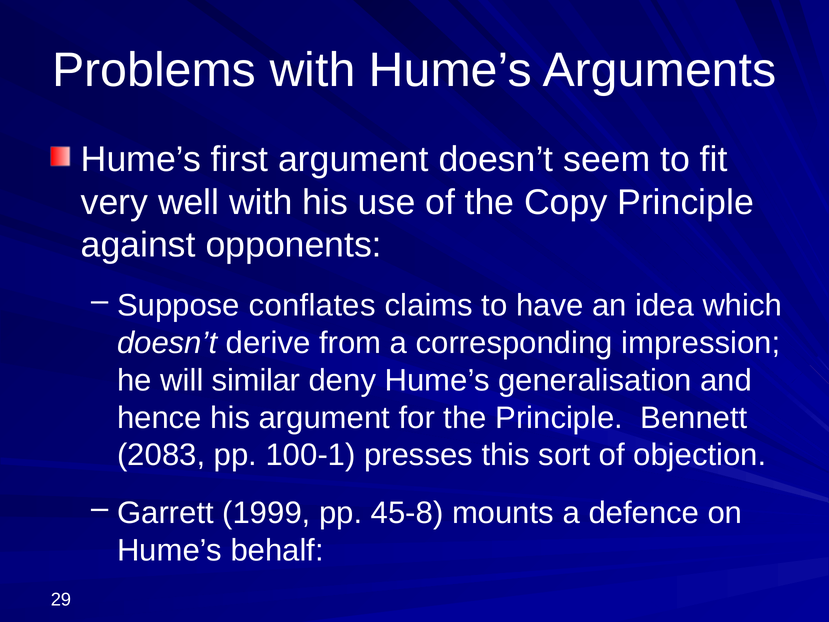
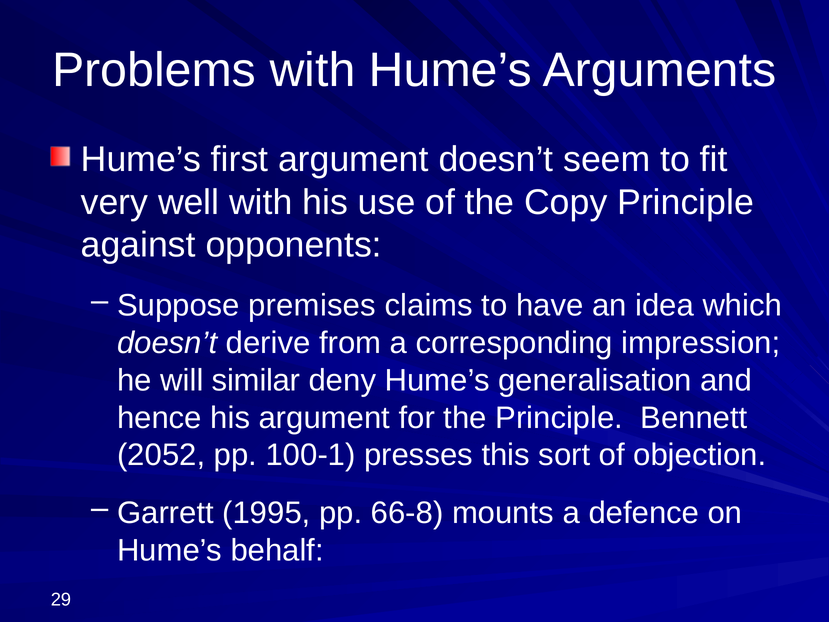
conflates: conflates -> premises (312, 306)
2083: 2083 -> 2052 (161, 455)
1999: 1999 -> 1995 (266, 513)
45-8: 45-8 -> 66-8 (407, 513)
